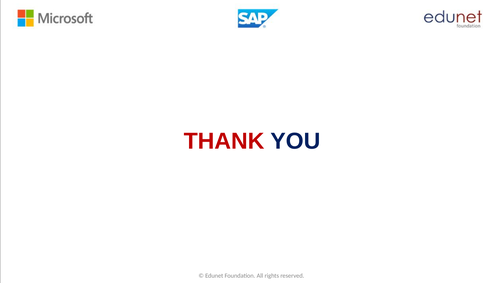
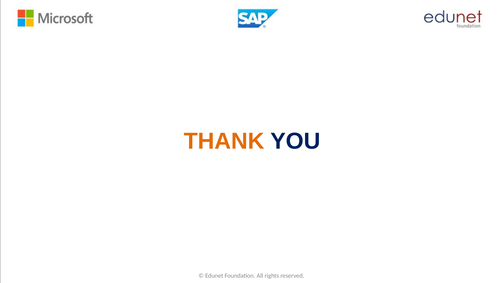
THANK colour: red -> orange (224, 141)
